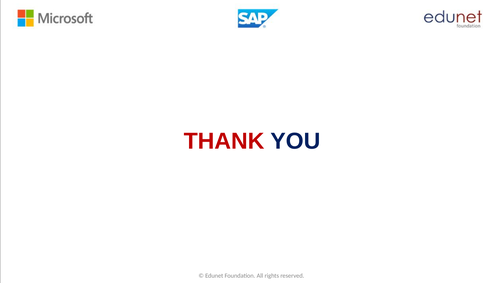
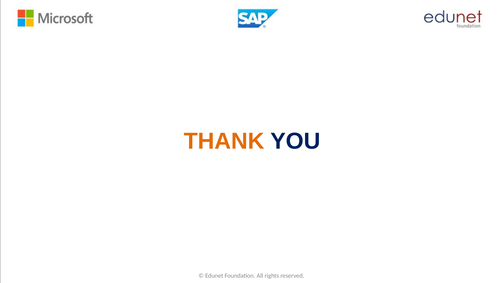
THANK colour: red -> orange (224, 141)
